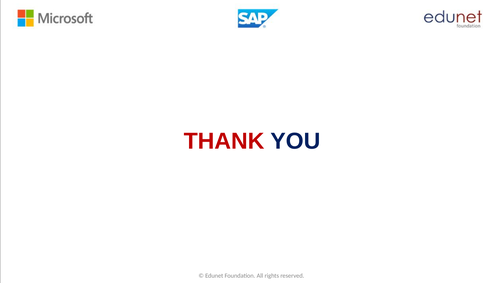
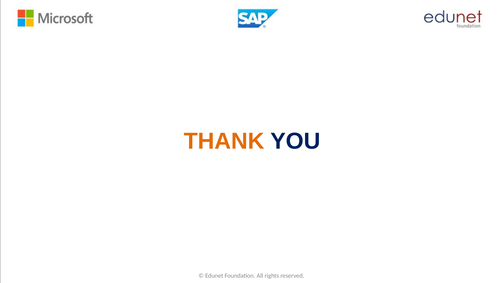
THANK colour: red -> orange (224, 141)
